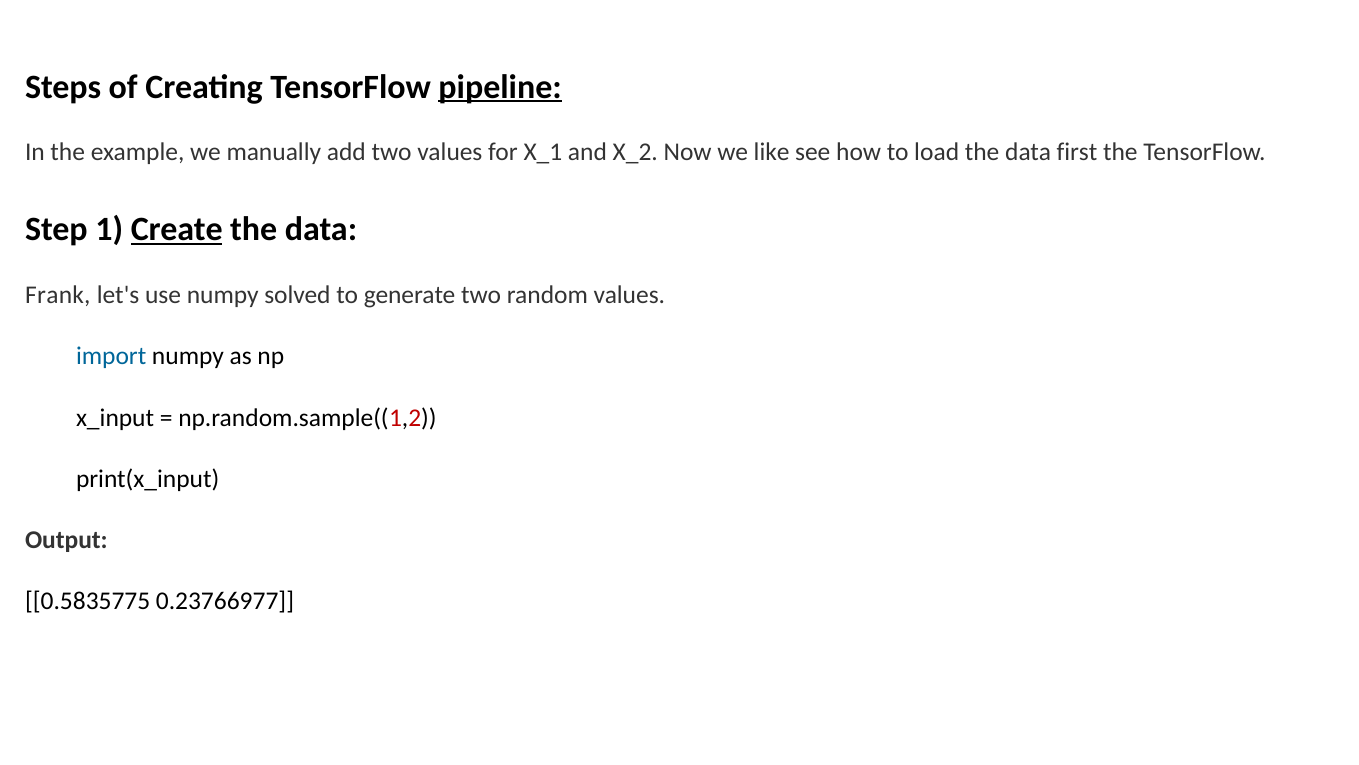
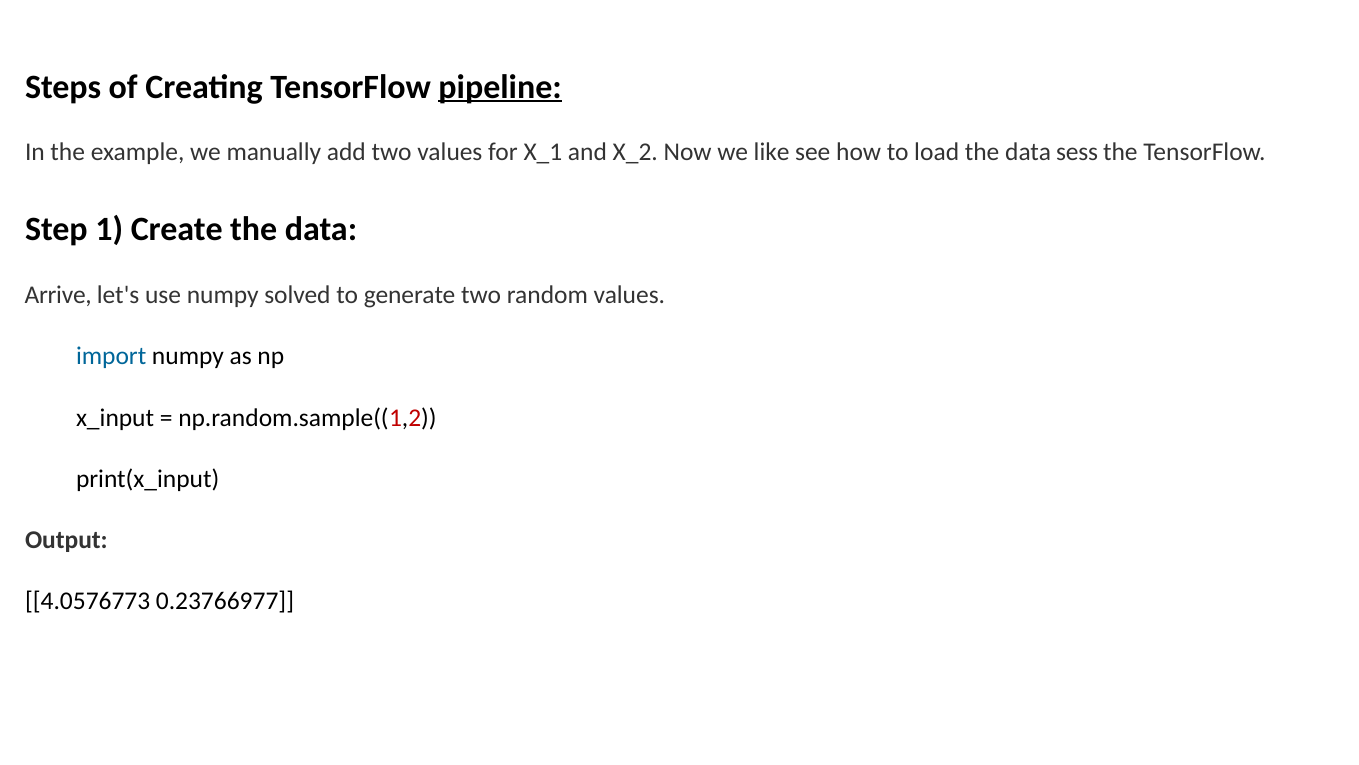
first: first -> sess (1077, 152)
Create underline: present -> none (177, 229)
Frank: Frank -> Arrive (58, 295)
0.5835775: 0.5835775 -> 4.0576773 (88, 601)
